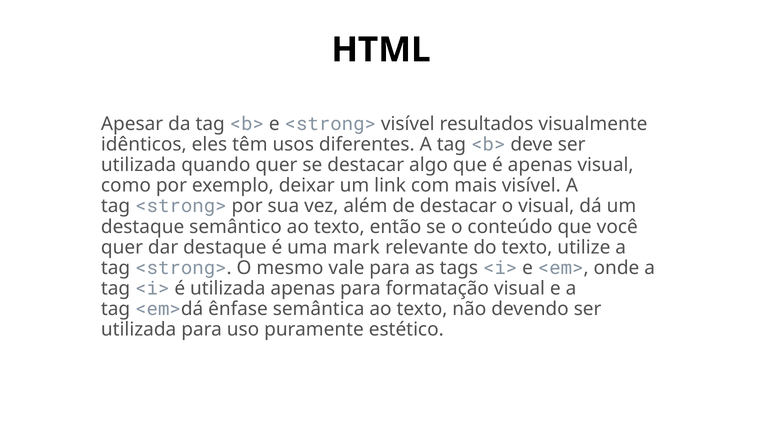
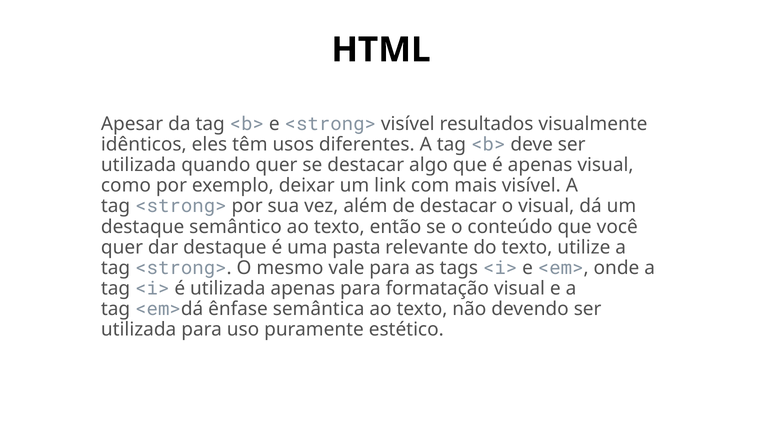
mark: mark -> pasta (356, 247)
